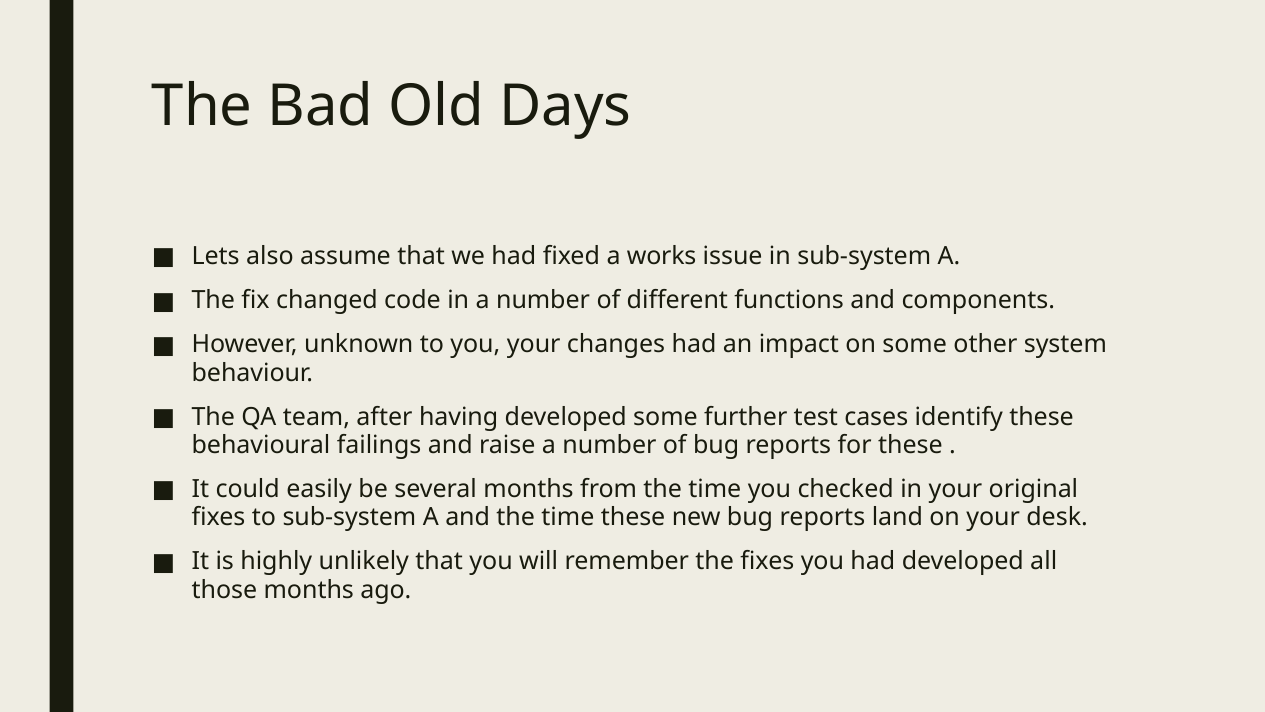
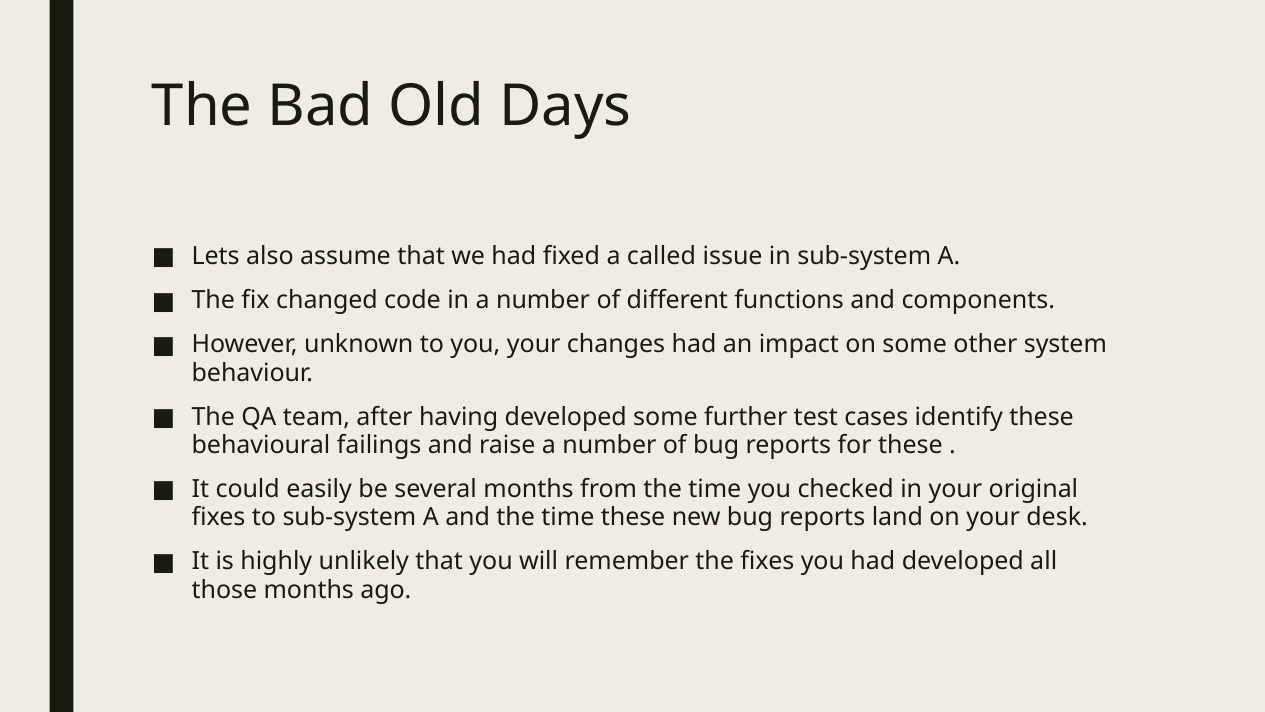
works: works -> called (661, 256)
